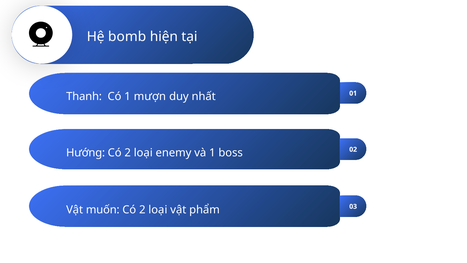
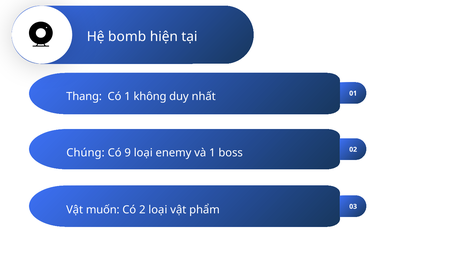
Thanh: Thanh -> Thang (84, 96)
mượn: mượn -> không (150, 96)
Hướng: Hướng -> Chúng (85, 153)
2: 2 -> 9 (128, 153)
